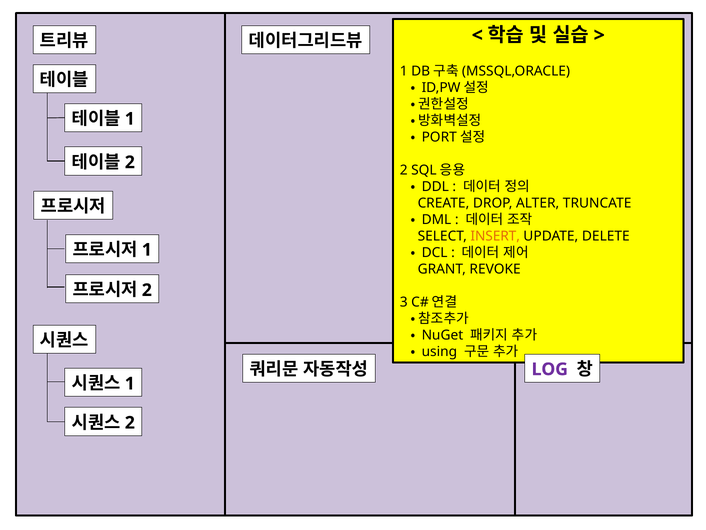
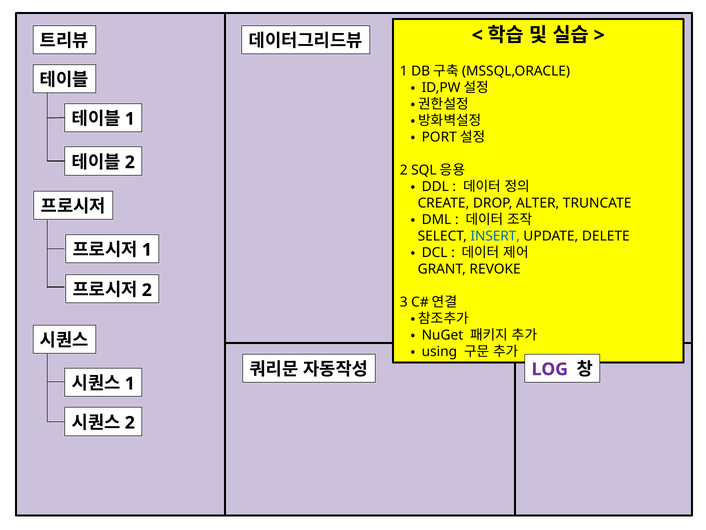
INSERT colour: orange -> blue (495, 236)
